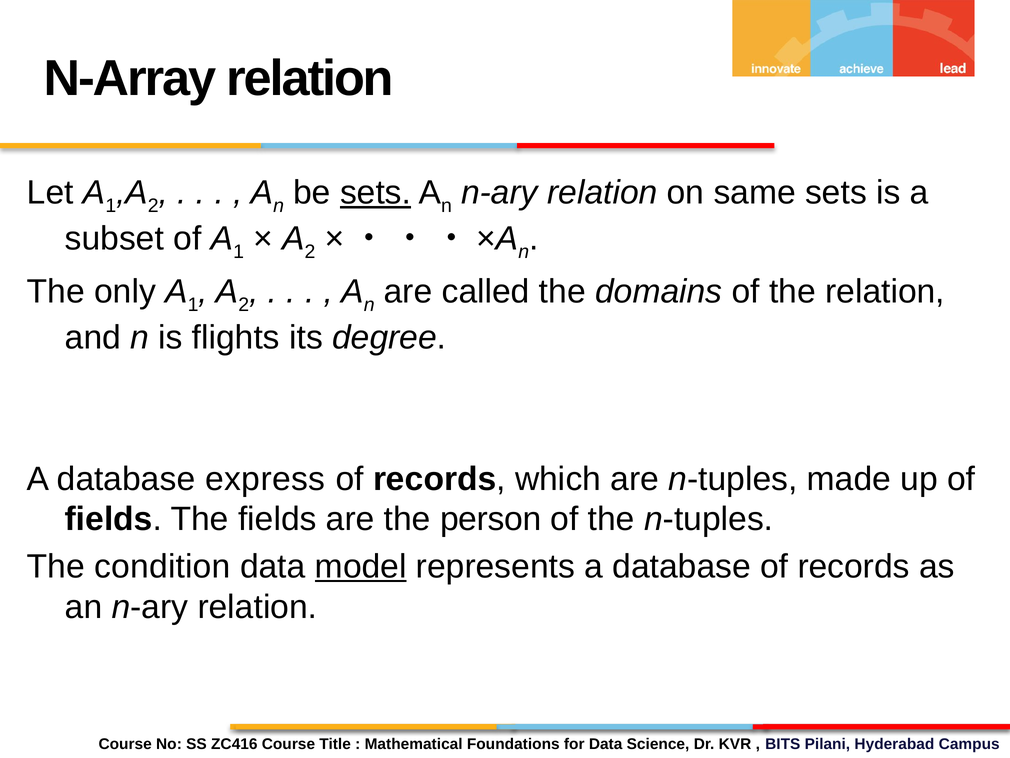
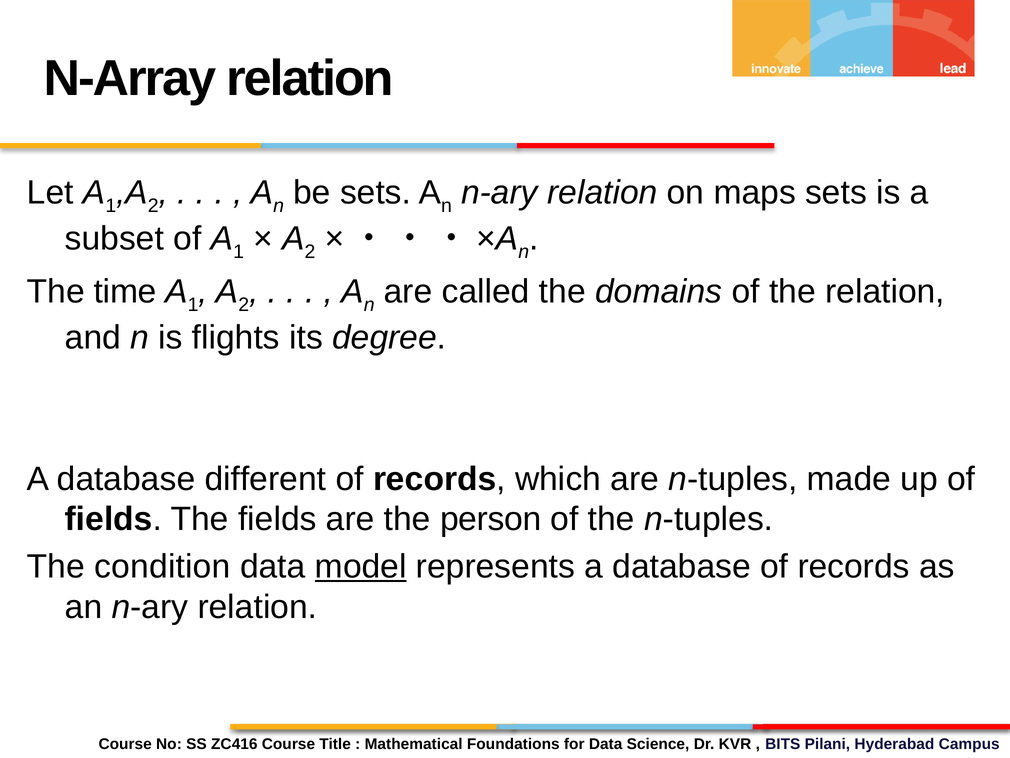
sets underline: present -> none (376, 193)
same: same -> maps (755, 193)
only: only -> time (125, 291)
express: express -> different (265, 479)
